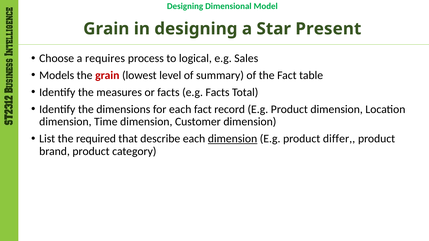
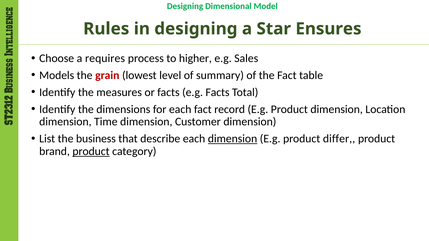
Grain: Grain -> Rules (106, 29)
Present: Present -> Ensures (328, 29)
logical: logical -> higher (195, 58)
required: required -> business (96, 139)
product underline: none -> present (91, 151)
